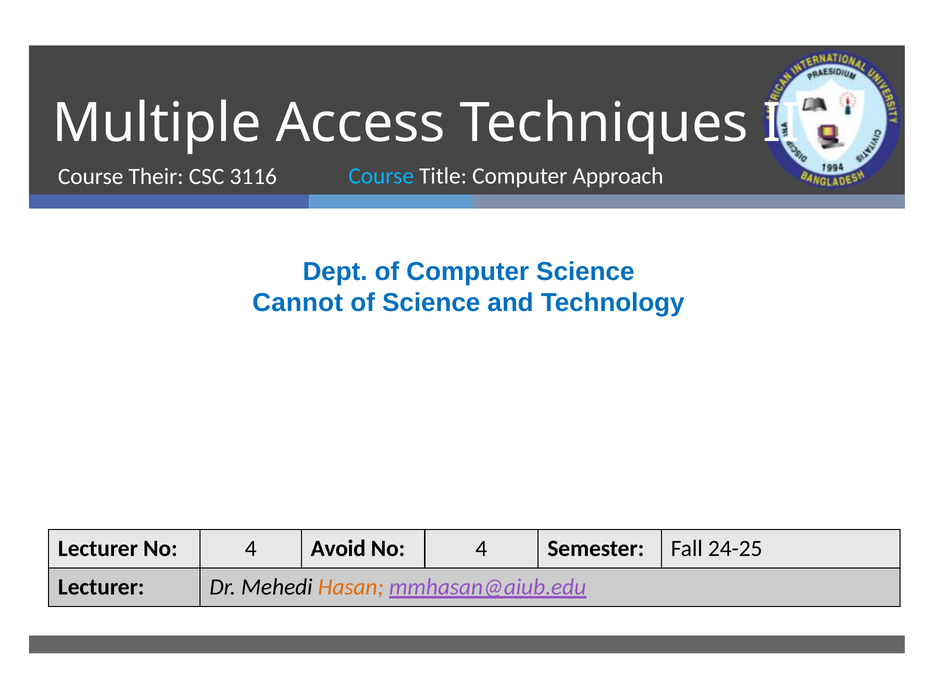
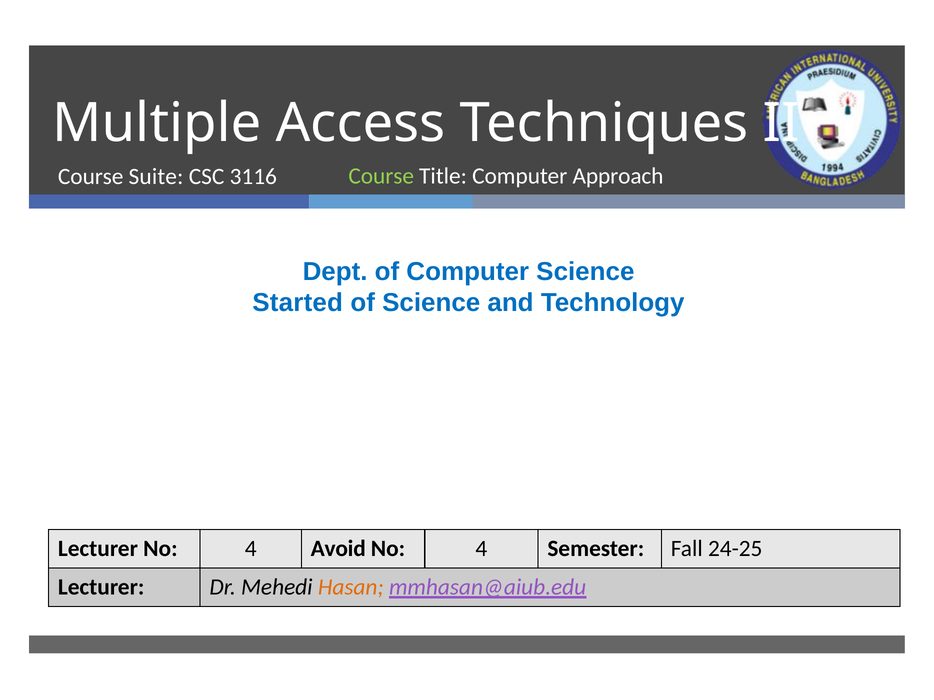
Course colour: light blue -> light green (381, 176)
Their: Their -> Suite (156, 177)
Cannot: Cannot -> Started (298, 303)
